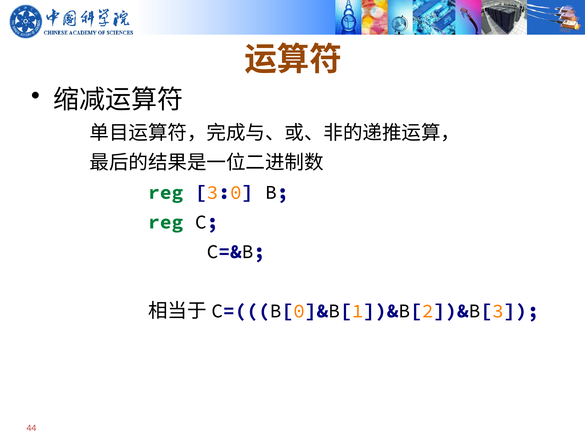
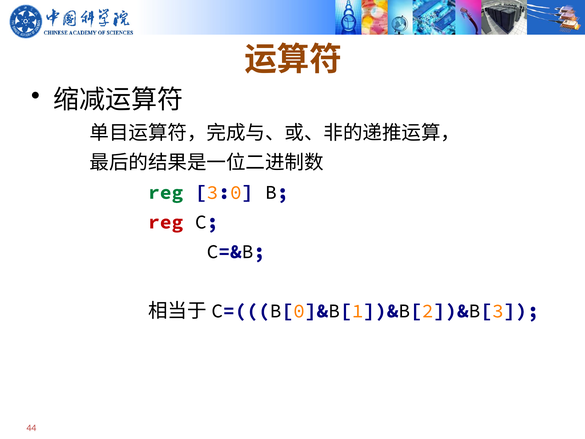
reg colour: green -> red (166, 222)
